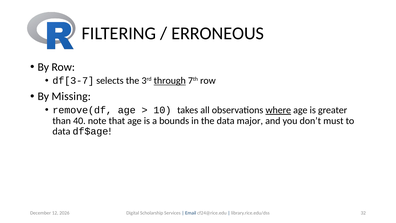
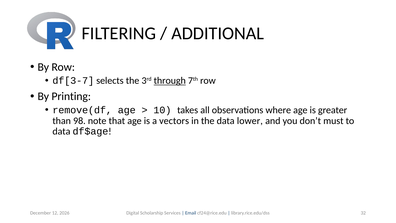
ERRONEOUS: ERRONEOUS -> ADDITIONAL (218, 33)
Missing: Missing -> Printing (71, 96)
where underline: present -> none (278, 110)
40: 40 -> 98 (79, 121)
bounds: bounds -> vectors (174, 121)
major: major -> lower (250, 121)
